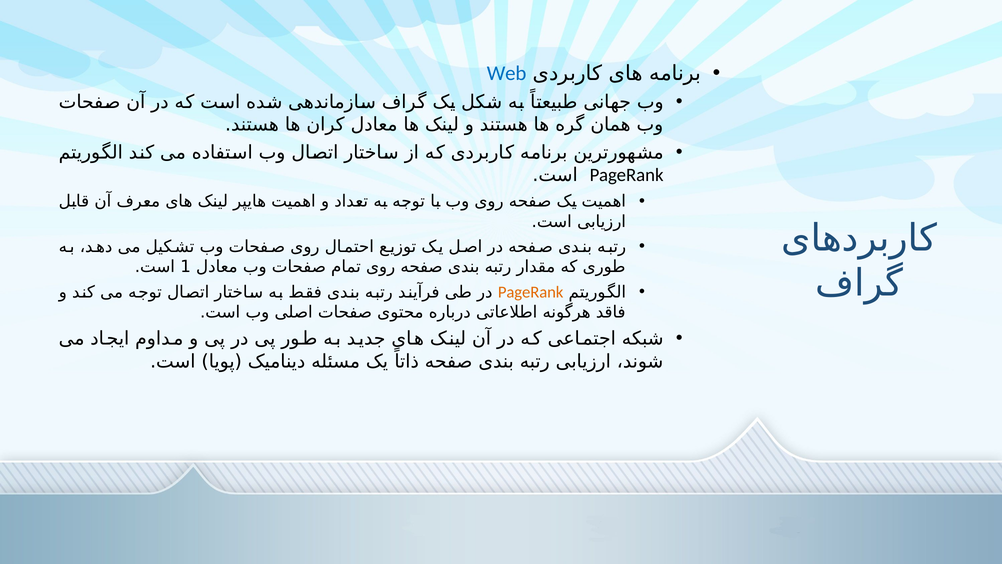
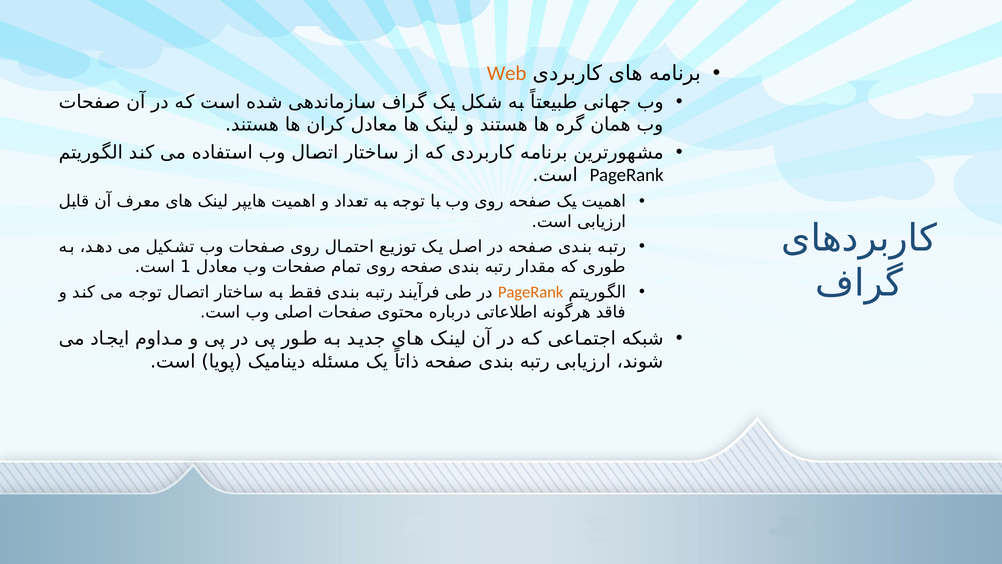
Web colour: blue -> orange (507, 73)
